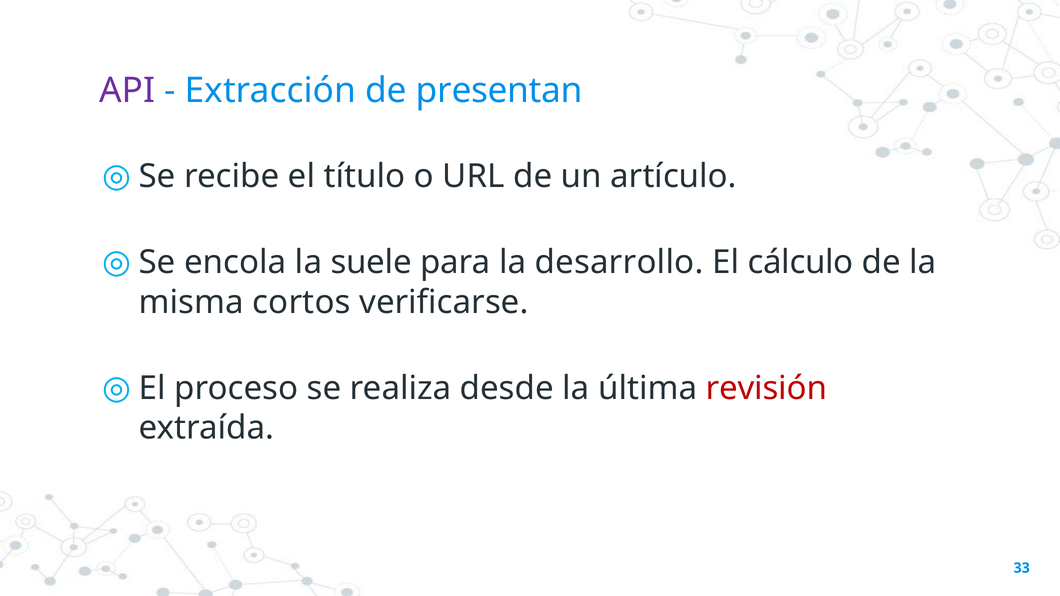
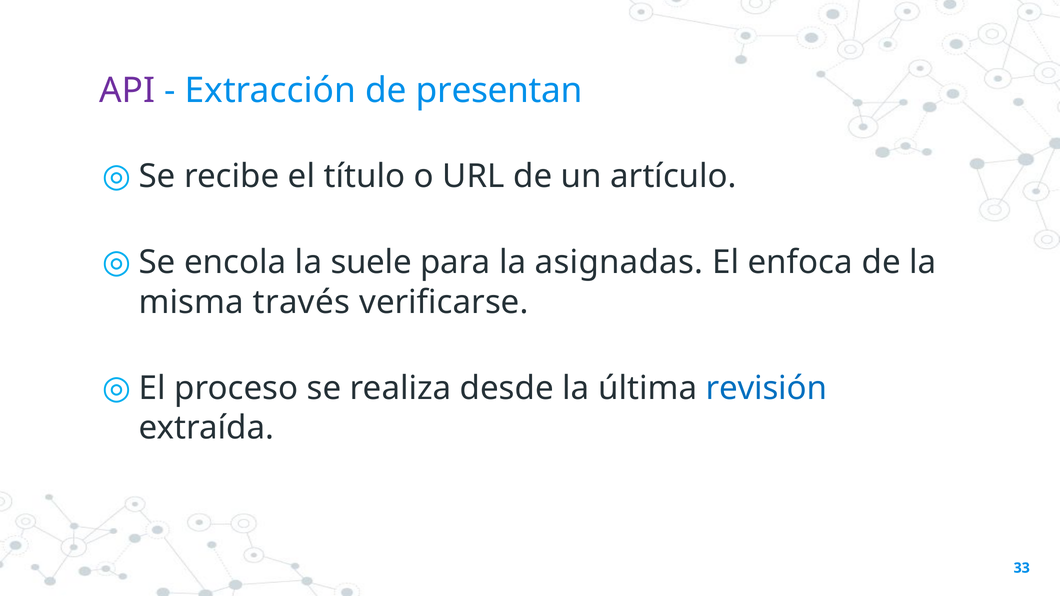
desarrollo: desarrollo -> asignadas (619, 263)
cálculo: cálculo -> enfoca (800, 263)
cortos: cortos -> través (301, 302)
revisión colour: red -> blue (766, 388)
